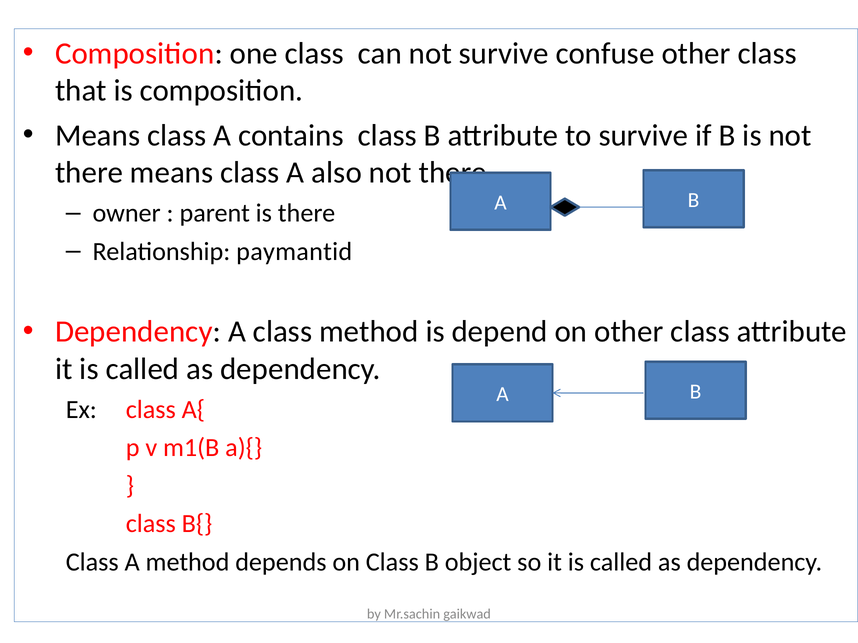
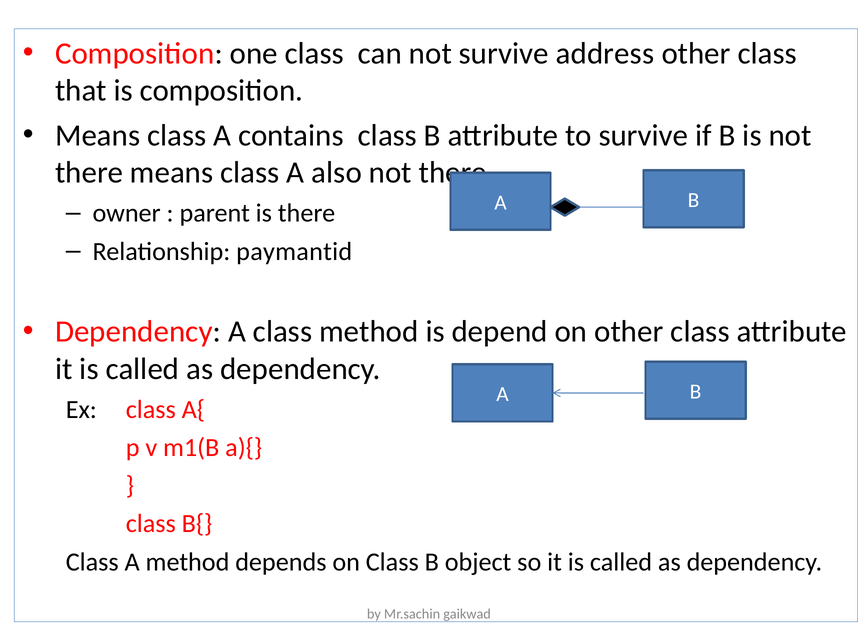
confuse: confuse -> address (605, 54)
